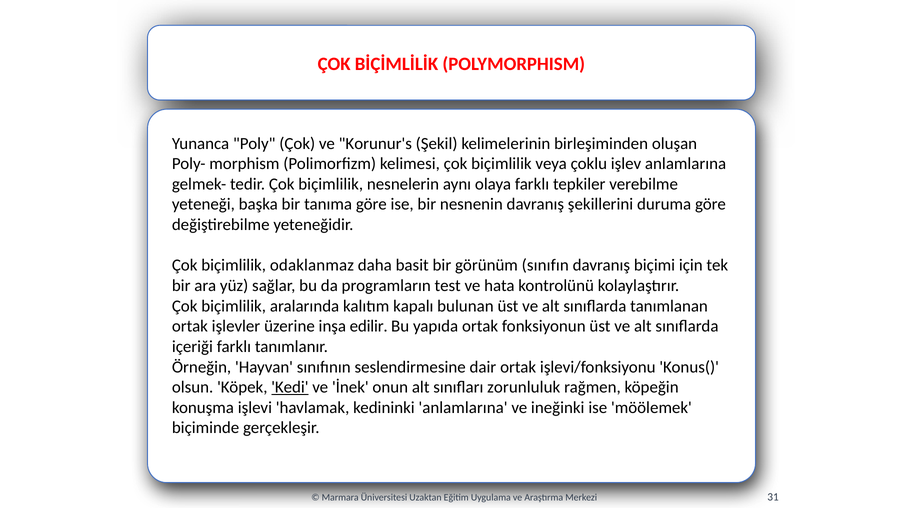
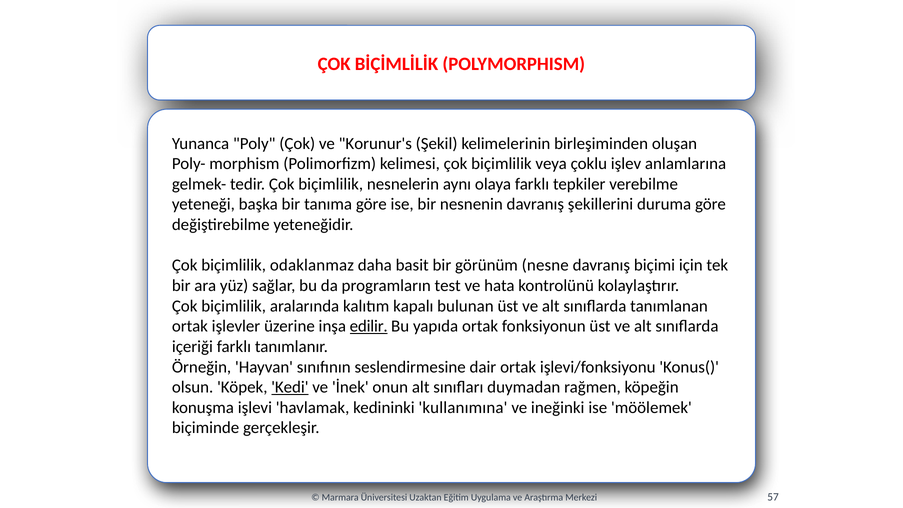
sınıfın: sınıfın -> nesne (545, 265)
edilir underline: none -> present (369, 326)
zorunluluk: zorunluluk -> duymadan (524, 387)
kedininki anlamlarına: anlamlarına -> kullanımına (463, 408)
31: 31 -> 57 (773, 497)
